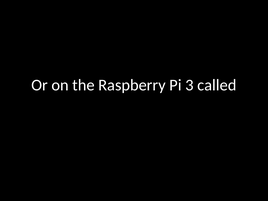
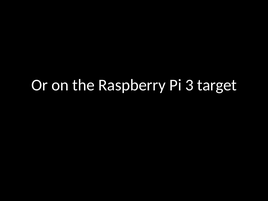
called: called -> target (217, 85)
